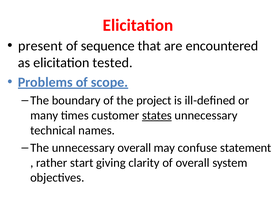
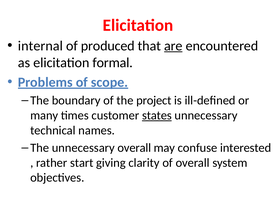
present: present -> internal (40, 46)
sequence: sequence -> produced (108, 46)
are underline: none -> present (173, 46)
tested: tested -> formal (113, 63)
statement: statement -> interested (246, 148)
